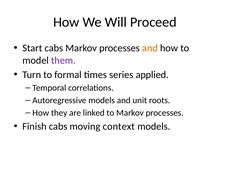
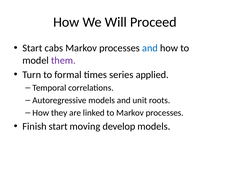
and colour: orange -> blue (150, 48)
Finish cabs: cabs -> start (58, 127)
context: context -> develop (119, 127)
